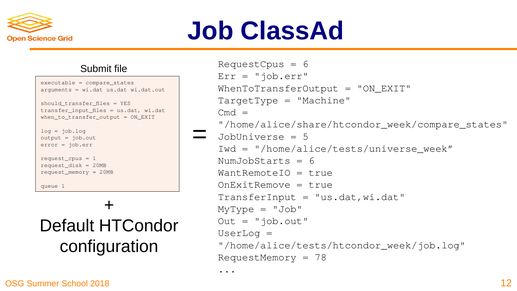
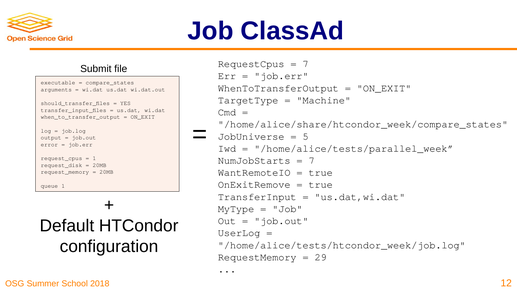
6: 6 -> 7 (306, 64)
/home/alice/tests/universe_week: /home/alice/tests/universe_week -> /home/alice/tests/parallel_week (354, 148)
6: 6 -> 7 (312, 160)
78: 78 -> 29 (321, 257)
